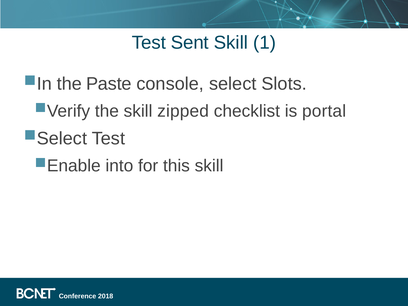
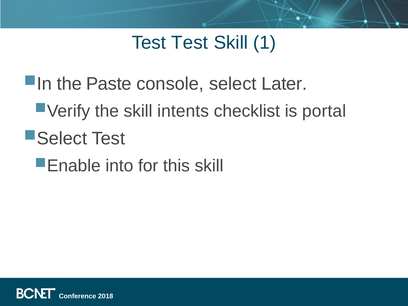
Test Sent: Sent -> Test (190, 43)
Slots: Slots -> Later (284, 84)
zipped: zipped -> intents (183, 111)
